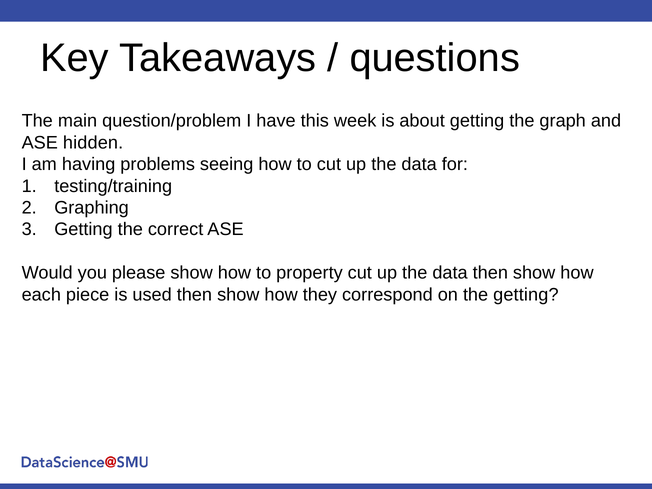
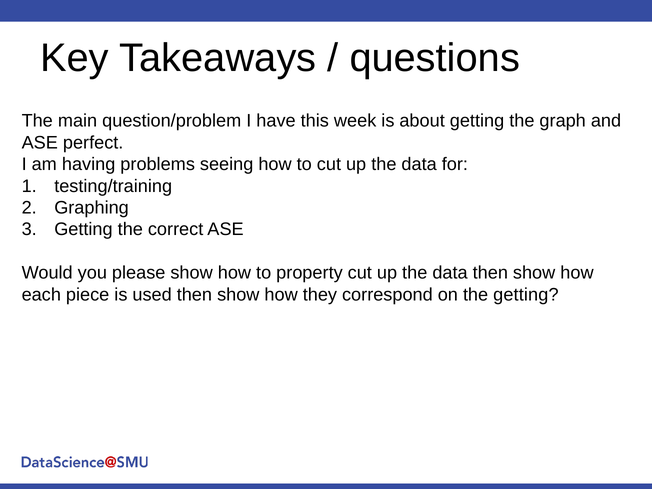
hidden: hidden -> perfect (93, 143)
